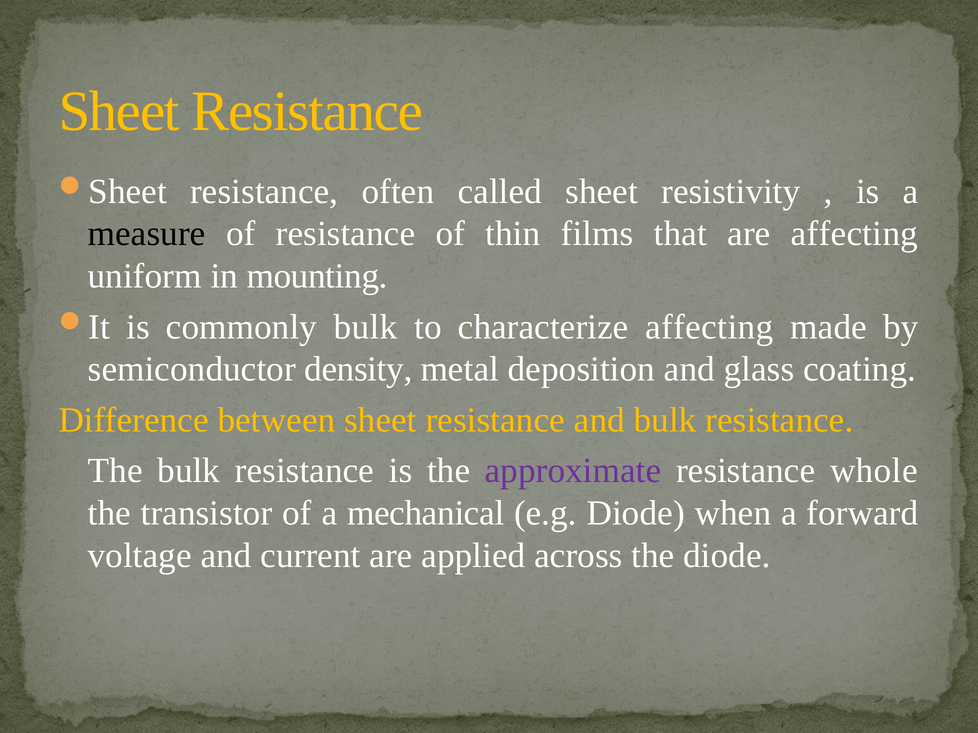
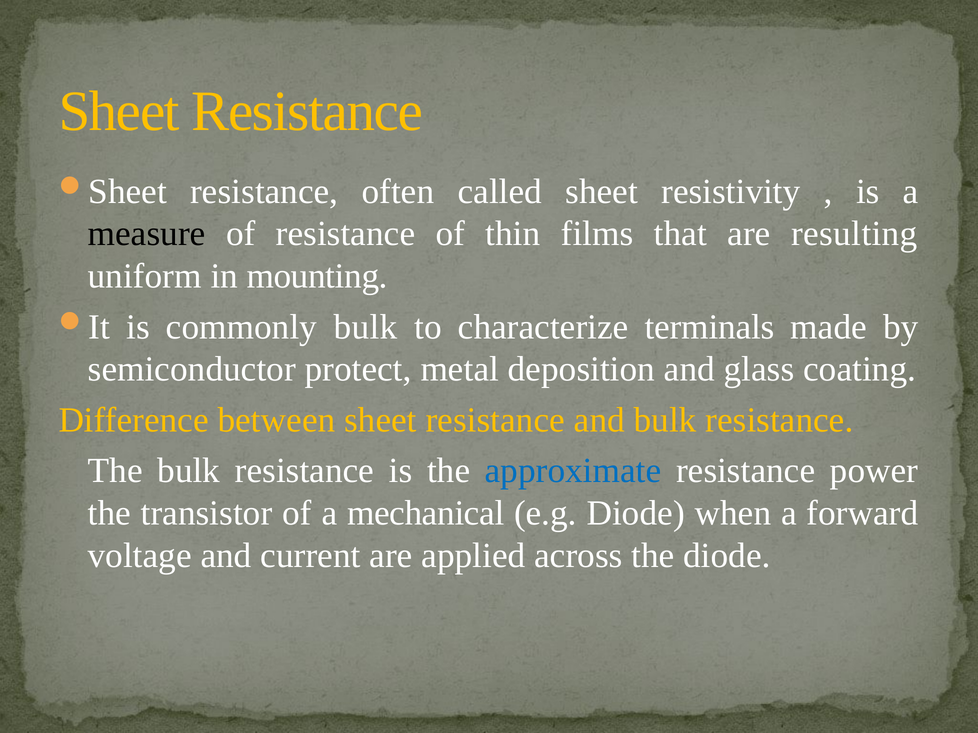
are affecting: affecting -> resulting (854, 234)
characterize affecting: affecting -> terminals (710, 327)
density: density -> protect (358, 370)
approximate colour: purple -> blue (573, 471)
whole: whole -> power (874, 471)
